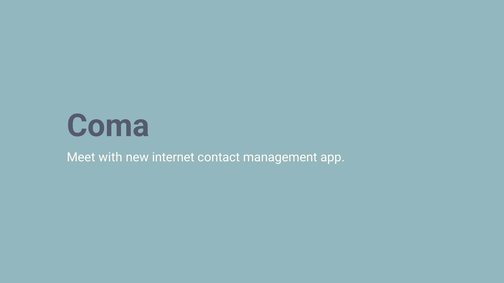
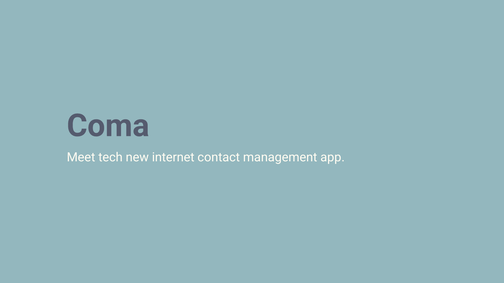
with: with -> tech (110, 158)
